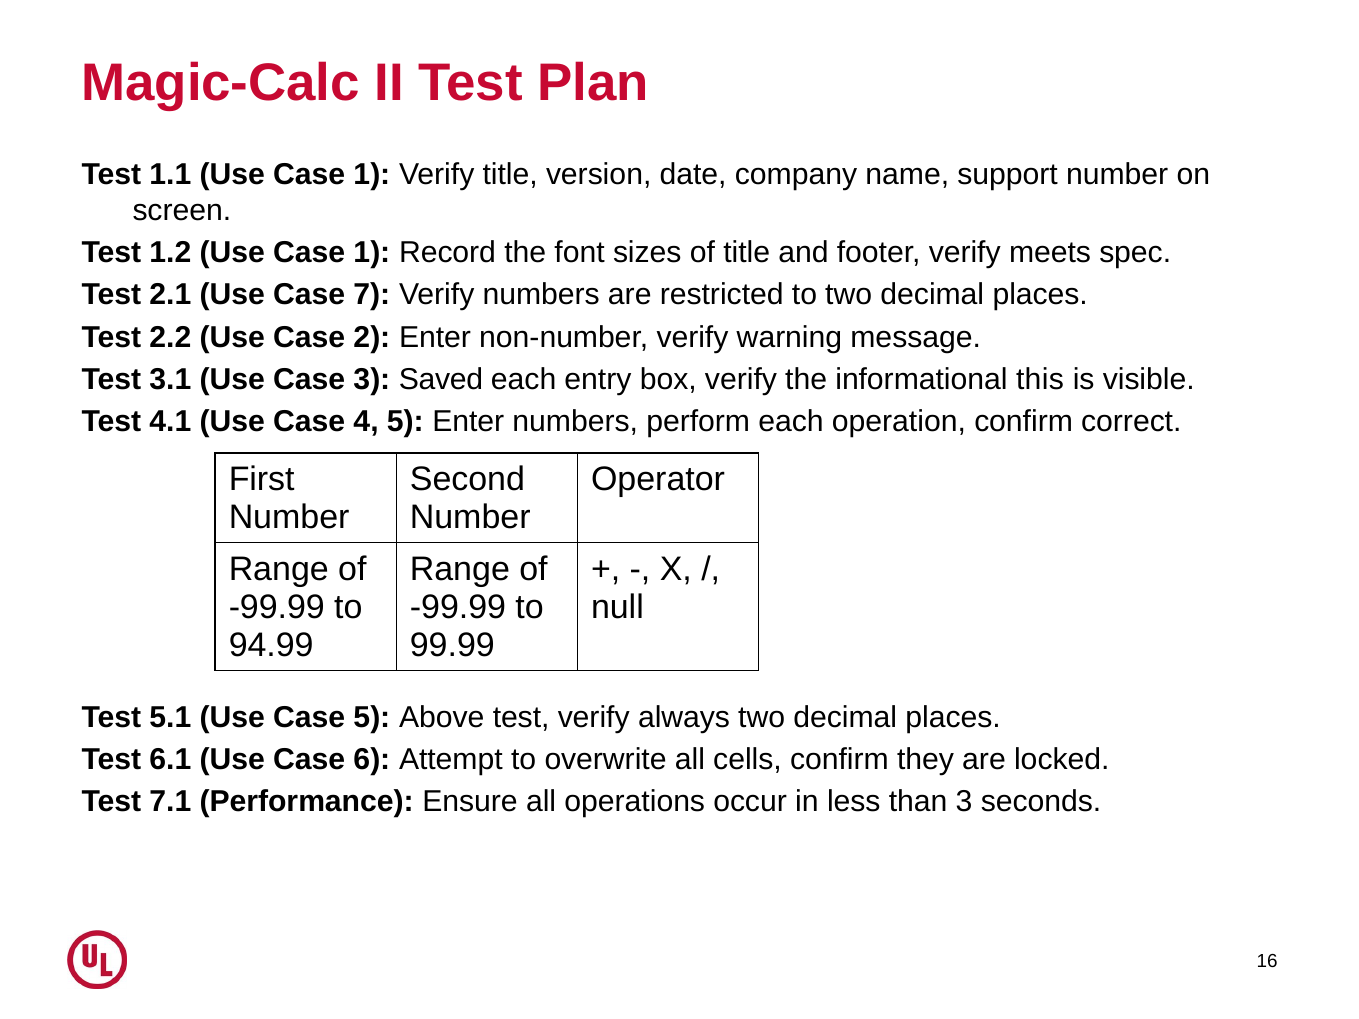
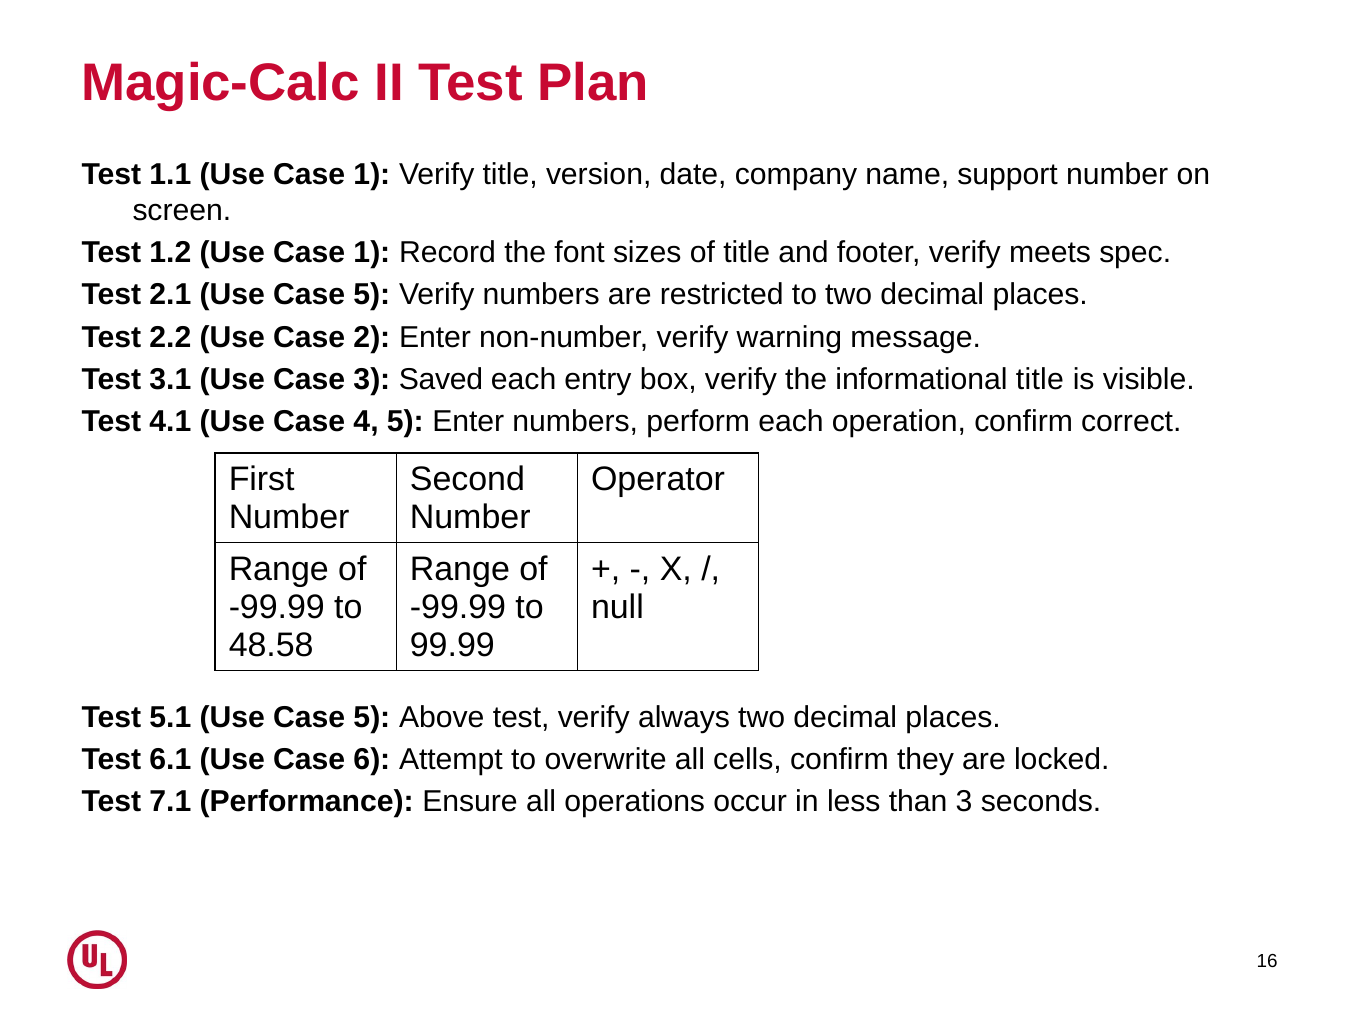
2.1 Use Case 7: 7 -> 5 (372, 295)
informational this: this -> title (1040, 380)
94.99: 94.99 -> 48.58 (271, 645)
